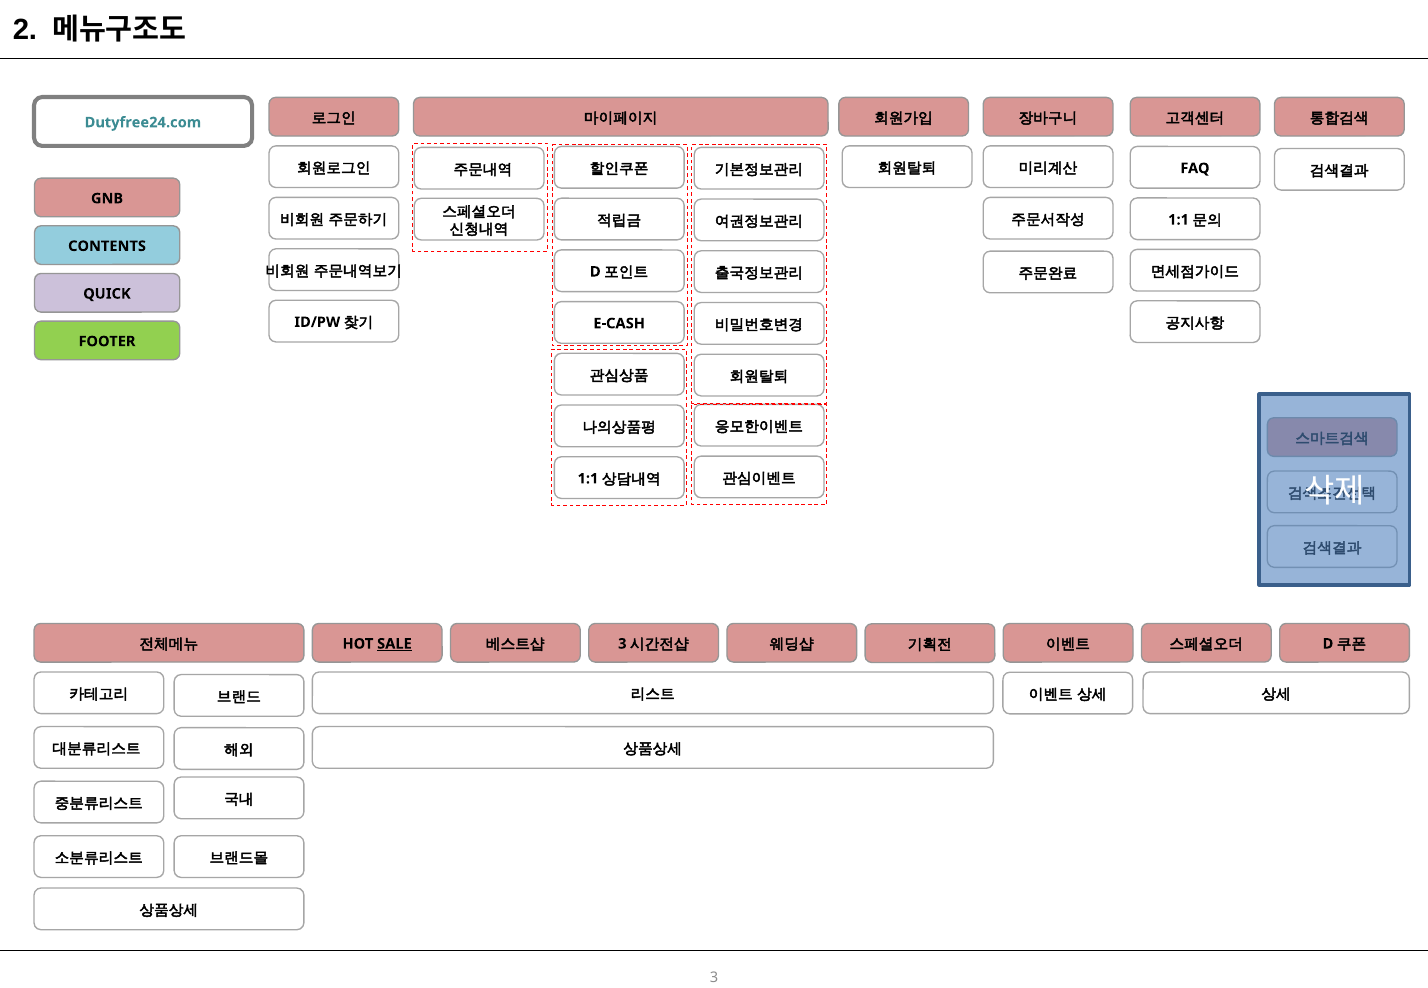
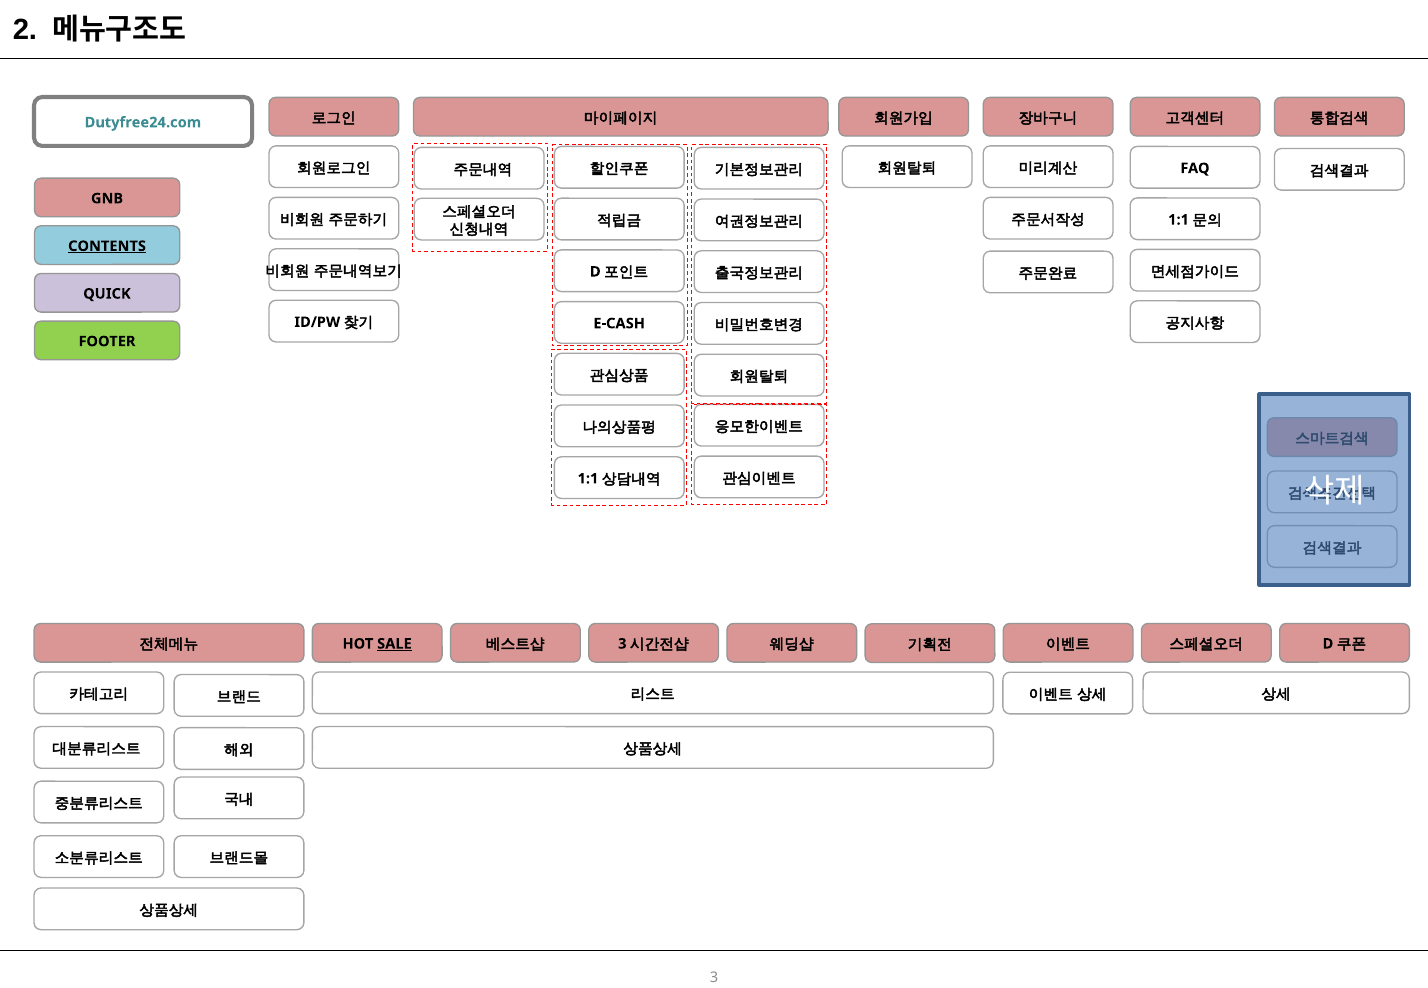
CONTENTS underline: none -> present (107, 246)
